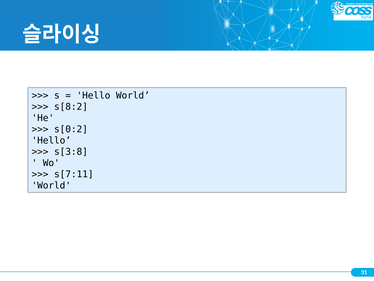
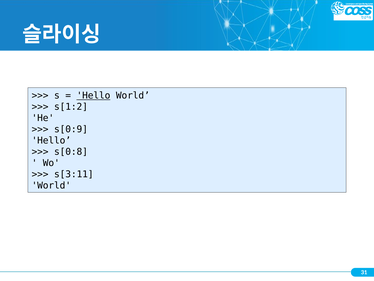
Hello underline: none -> present (93, 95)
s[8:2: s[8:2 -> s[1:2 (71, 107)
s[0:2: s[0:2 -> s[0:9 (71, 129)
s[3:8: s[3:8 -> s[0:8 (71, 152)
s[7:11: s[7:11 -> s[3:11 (74, 174)
